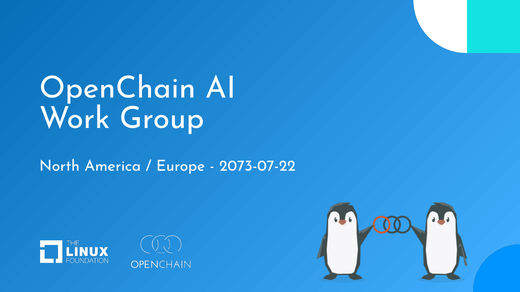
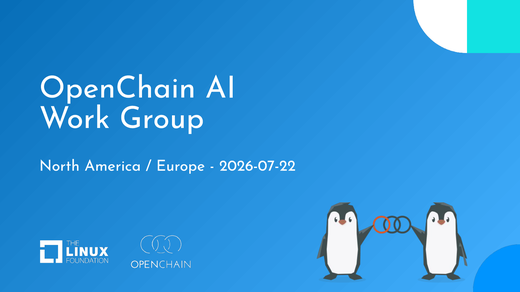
2073-07-22: 2073-07-22 -> 2026-07-22 (257, 166)
